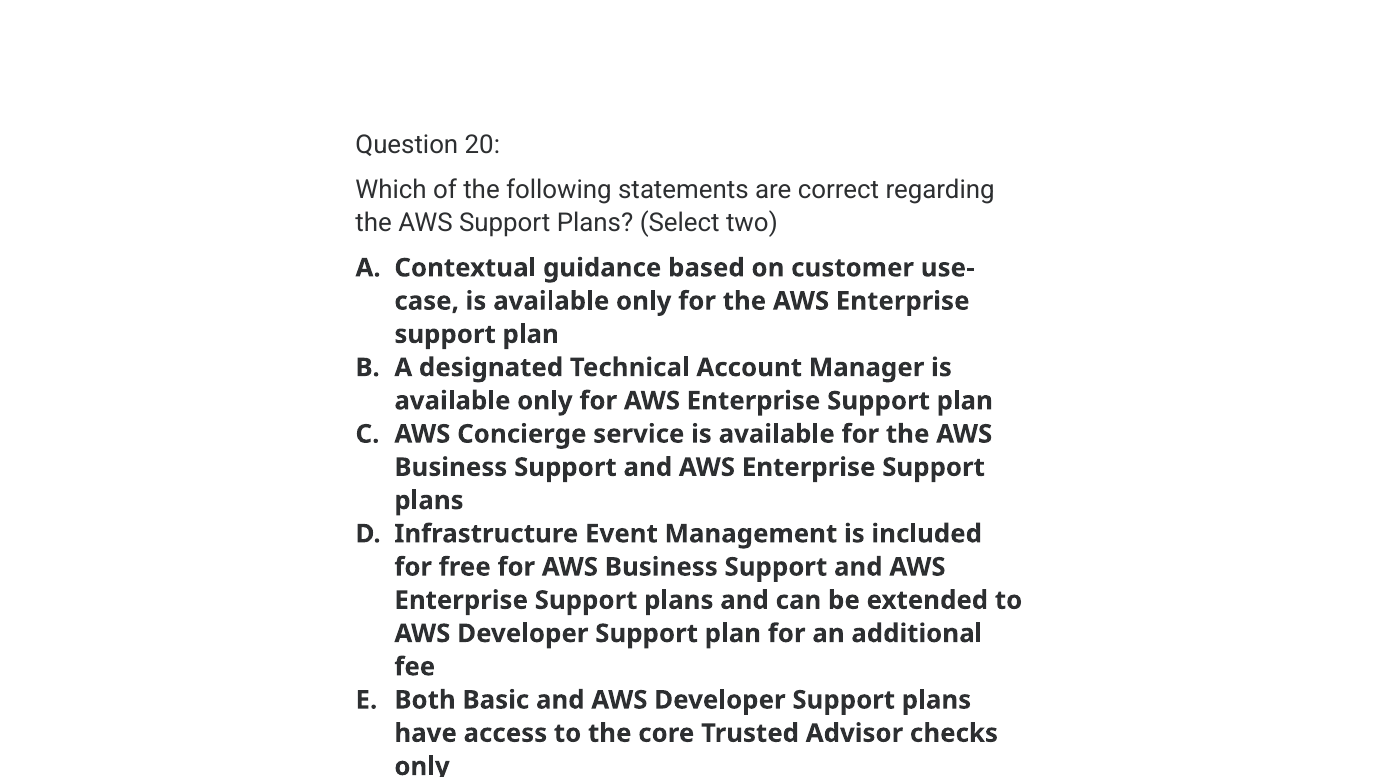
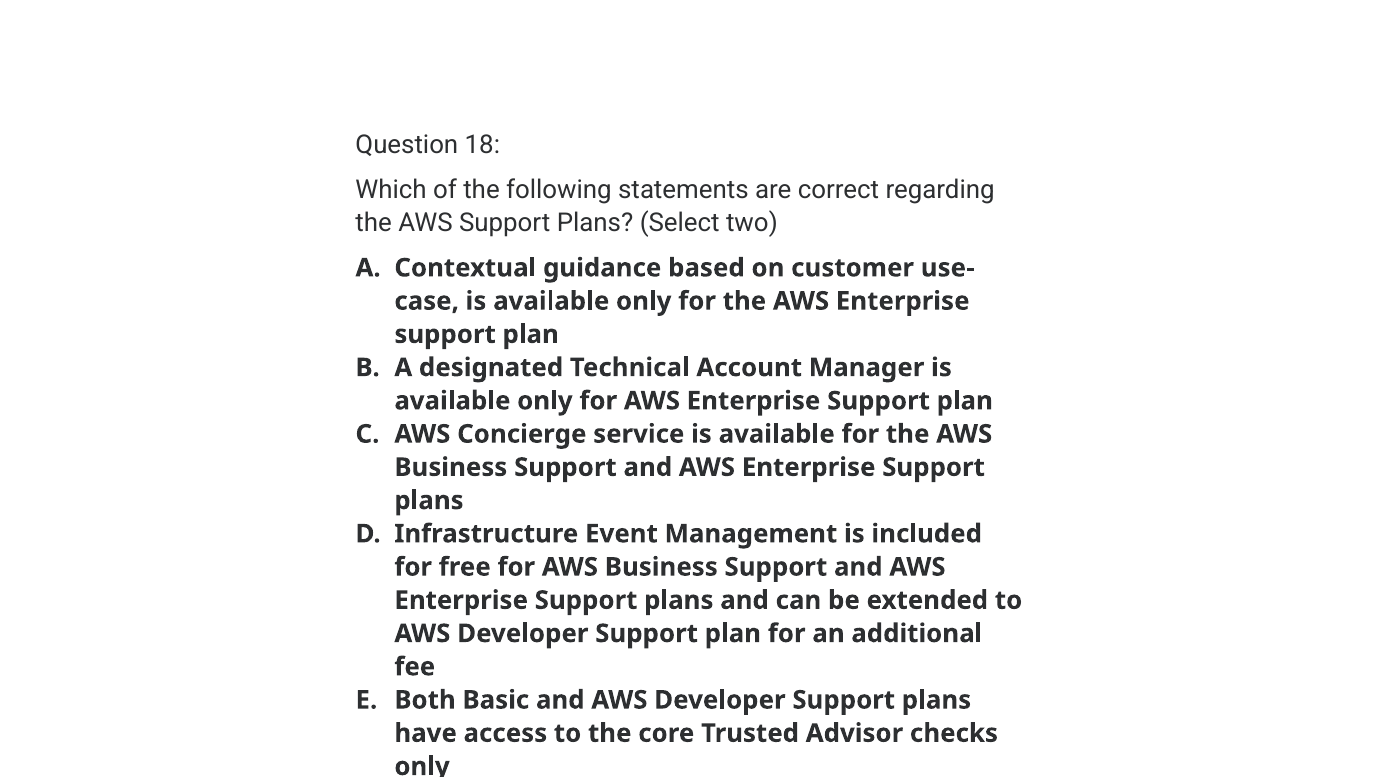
20: 20 -> 18 (482, 145)
